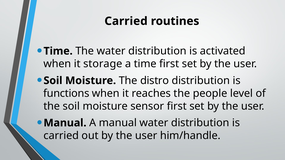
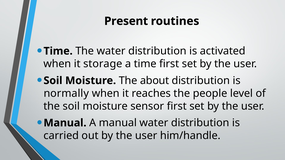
Carried: Carried -> Present (126, 21)
distro: distro -> about (155, 81)
functions: functions -> normally (66, 94)
